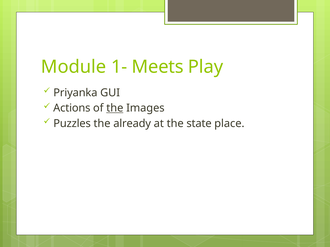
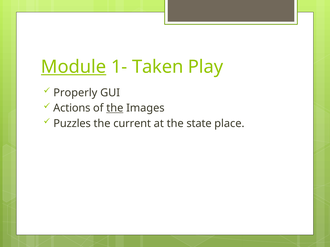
Module underline: none -> present (74, 67)
Meets: Meets -> Taken (158, 67)
Priyanka: Priyanka -> Properly (75, 93)
already: already -> current (132, 124)
